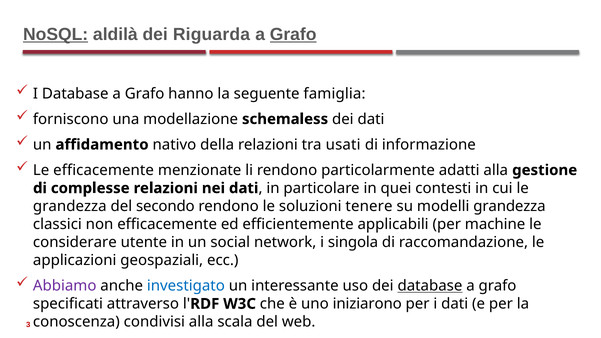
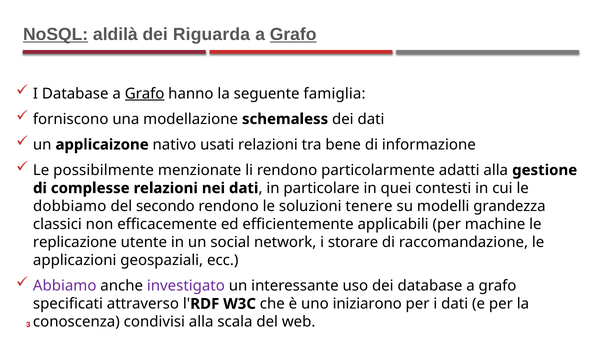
Grafo underline: none -> present (145, 94)
affidamento: affidamento -> applicaizone (102, 145)
della: della -> usati (217, 145)
usati: usati -> bene (343, 145)
Le efficacemente: efficacemente -> possibilmente (104, 170)
grandezza: grandezza -> dobbiamo (70, 206)
considerare: considerare -> replicazione (75, 242)
singola: singola -> storare (353, 242)
investigato colour: blue -> purple (186, 286)
database underline: present -> none (430, 286)
